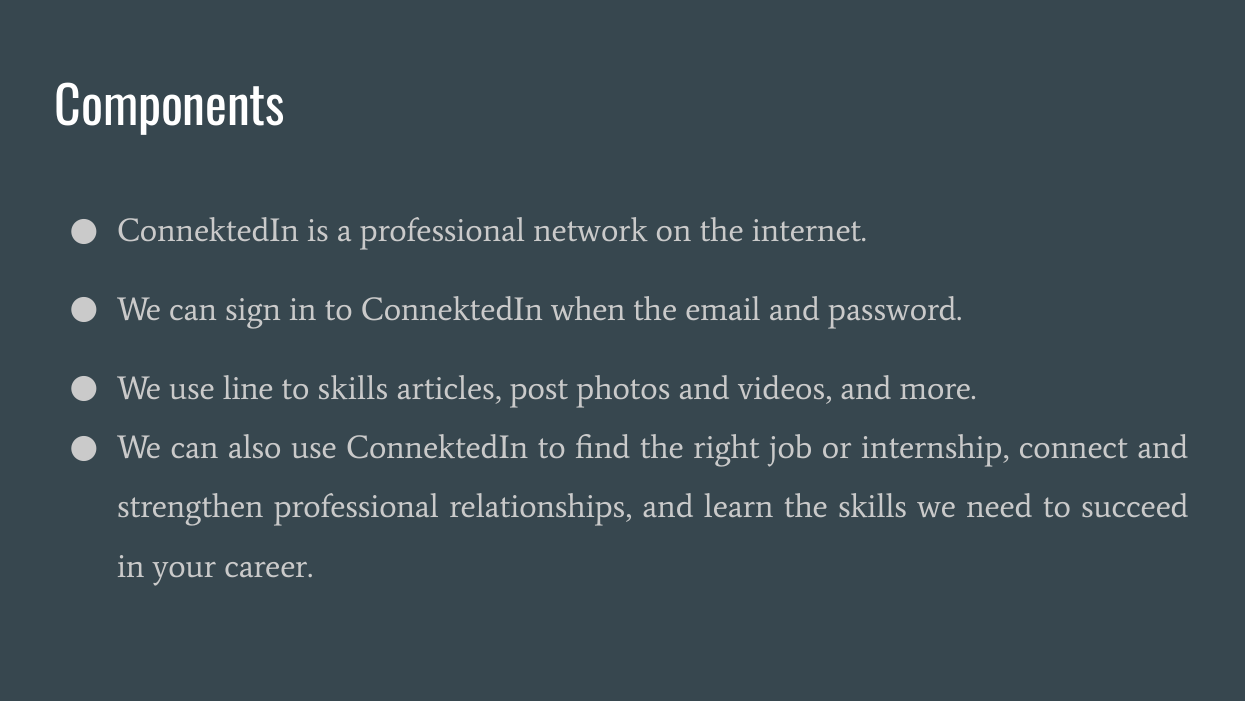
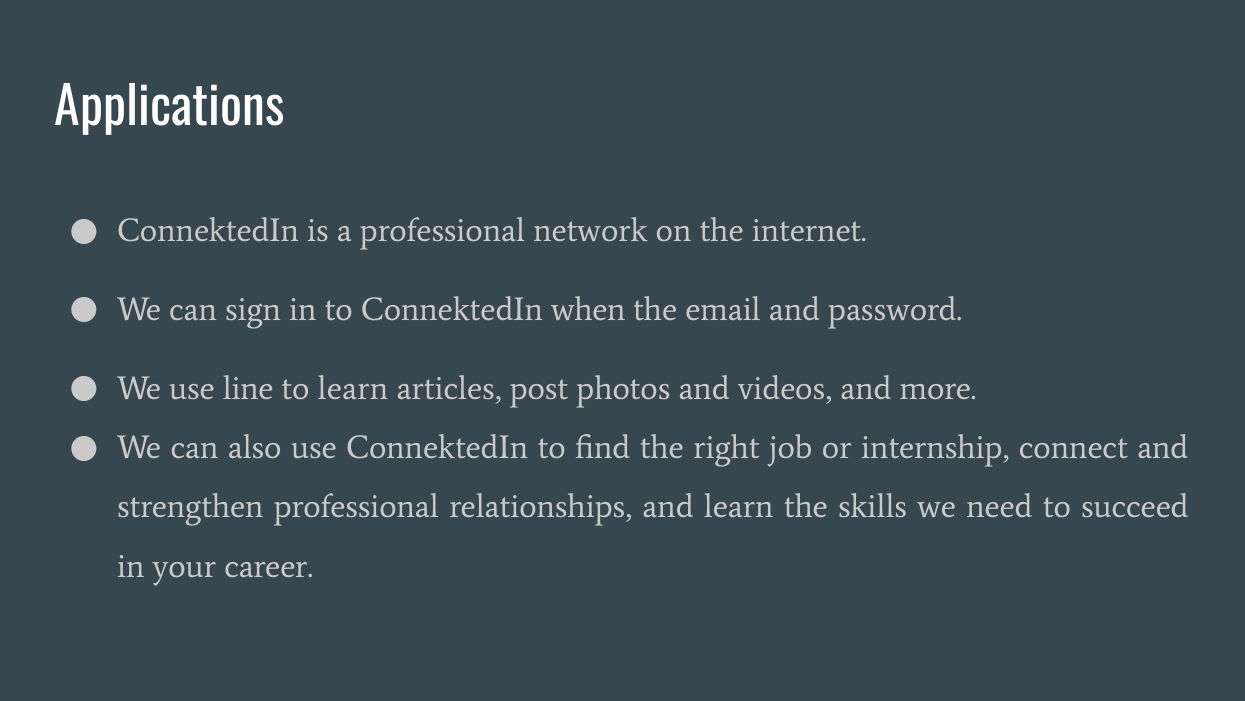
Components: Components -> Applications (170, 108)
to skills: skills -> learn (353, 388)
